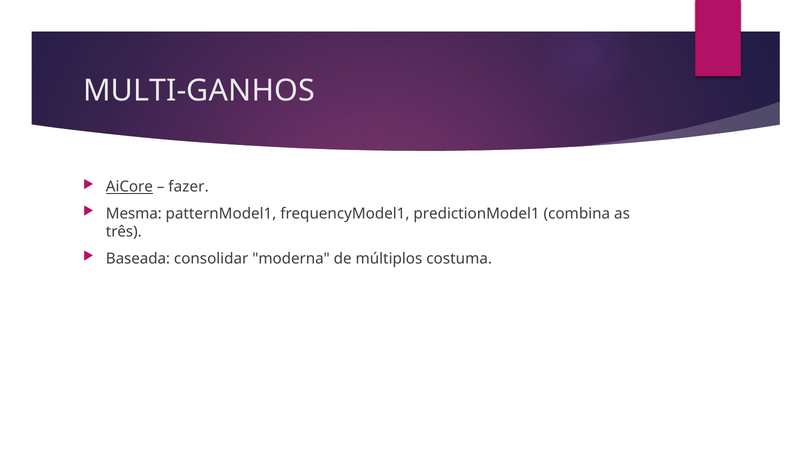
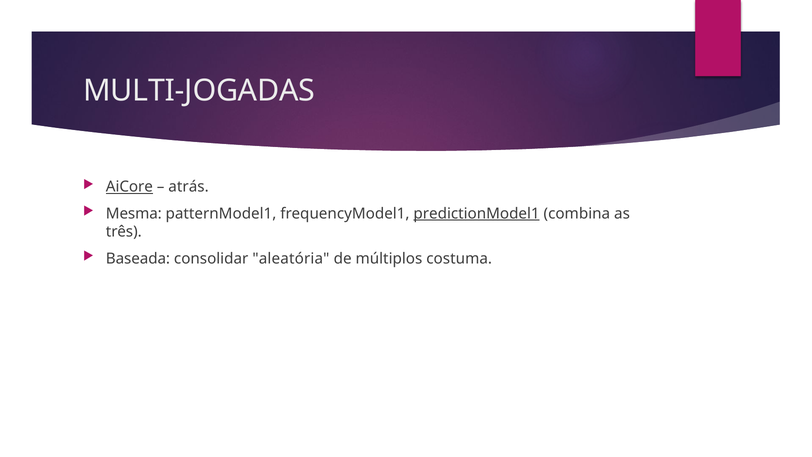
MULTI-GANHOS: MULTI-GANHOS -> MULTI-JOGADAS (199, 91)
fazer: fazer -> atrás (189, 187)
predictionModel1 underline: none -> present (477, 213)
moderna: moderna -> aleatória (291, 258)
